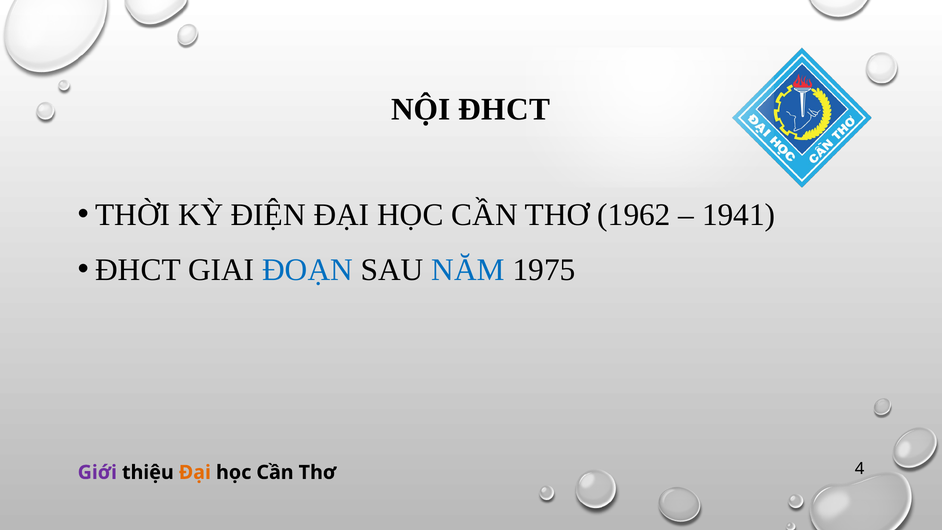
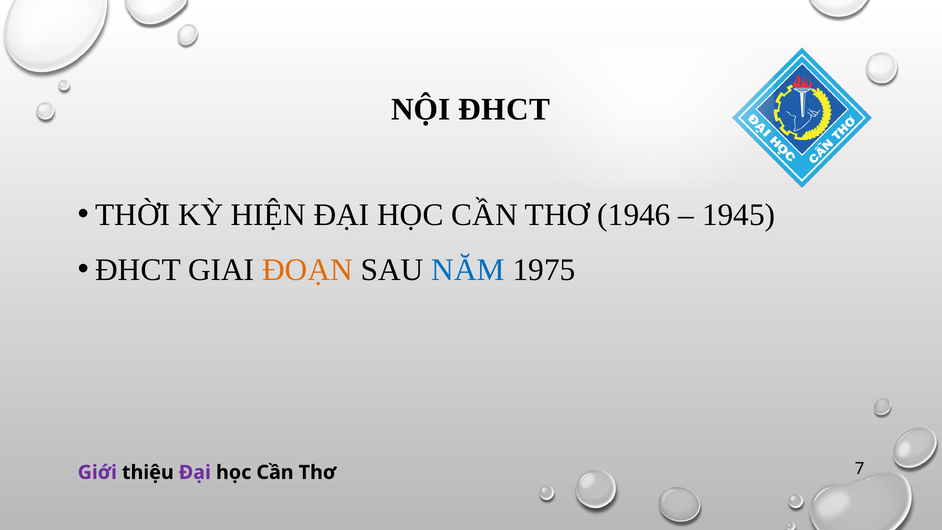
ĐIỆN: ĐIỆN -> HIỆN (268, 215)
1962: 1962 -> 1946 (634, 215)
1941: 1941 -> 1945 (739, 215)
ĐOẠN colour: blue -> orange (308, 270)
Đại colour: orange -> purple (195, 472)
4: 4 -> 7 (860, 468)
